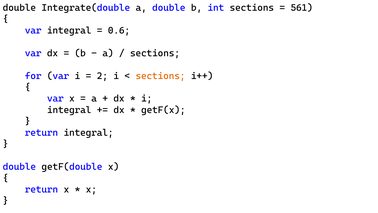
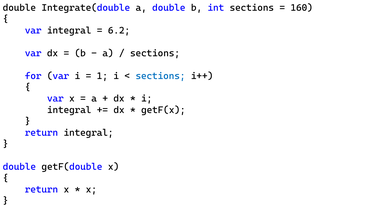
561: 561 -> 160 (302, 8)
0.6: 0.6 -> 6.2 (119, 30)
2: 2 -> 1 (102, 76)
sections colour: orange -> blue (160, 76)
